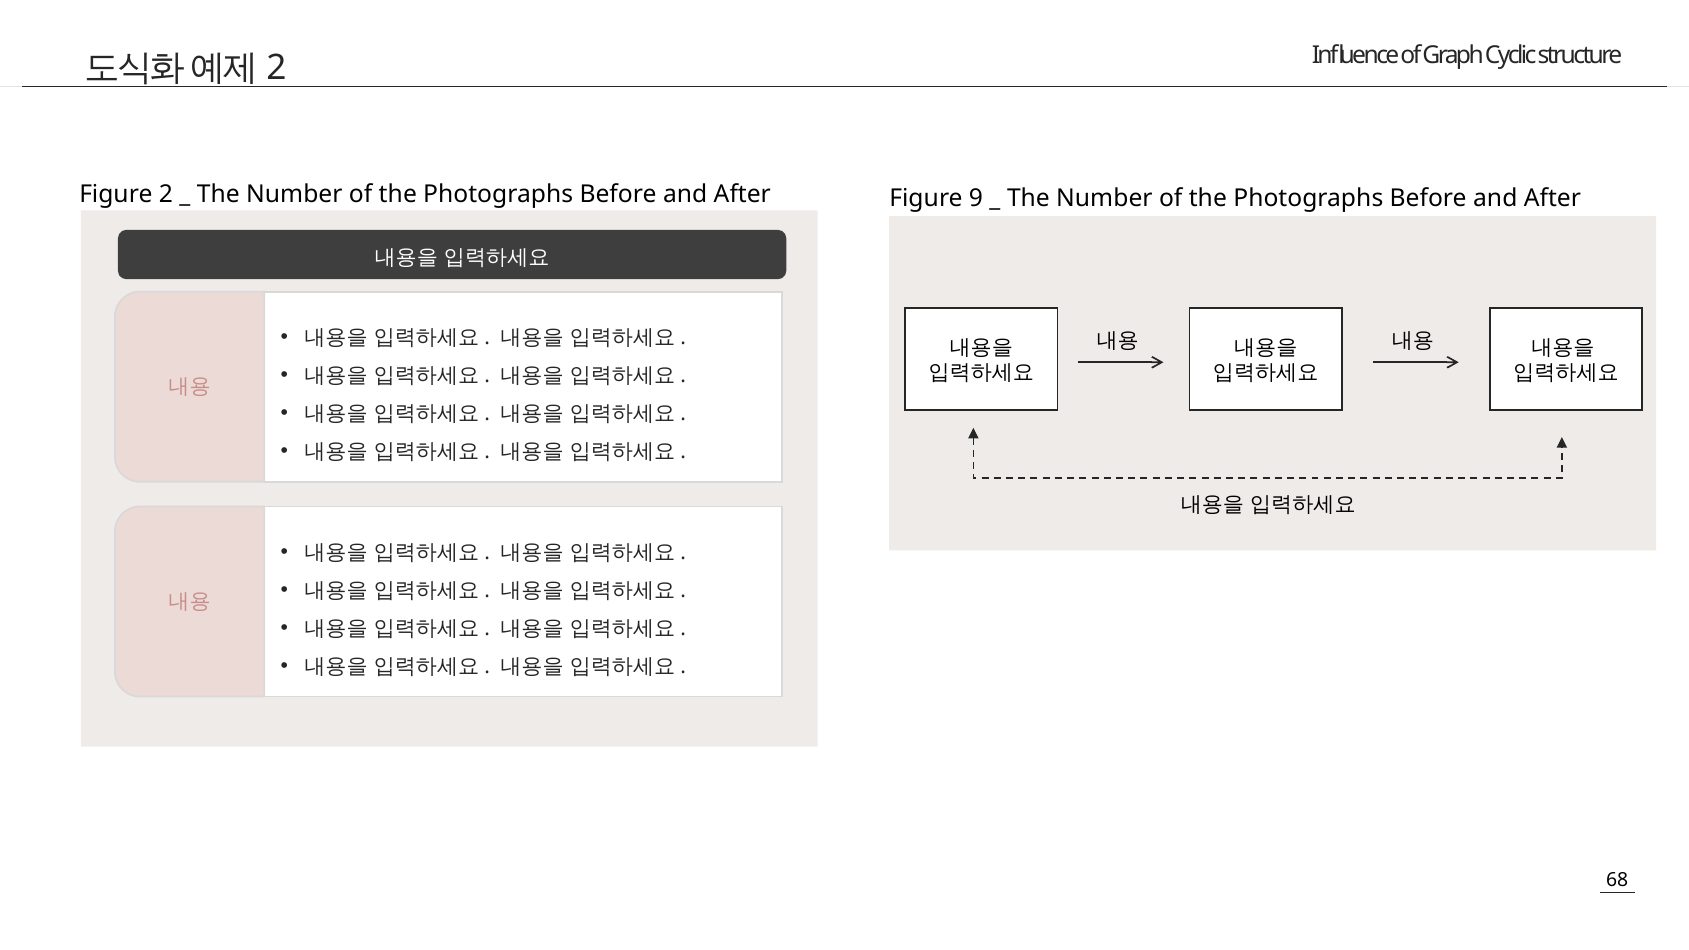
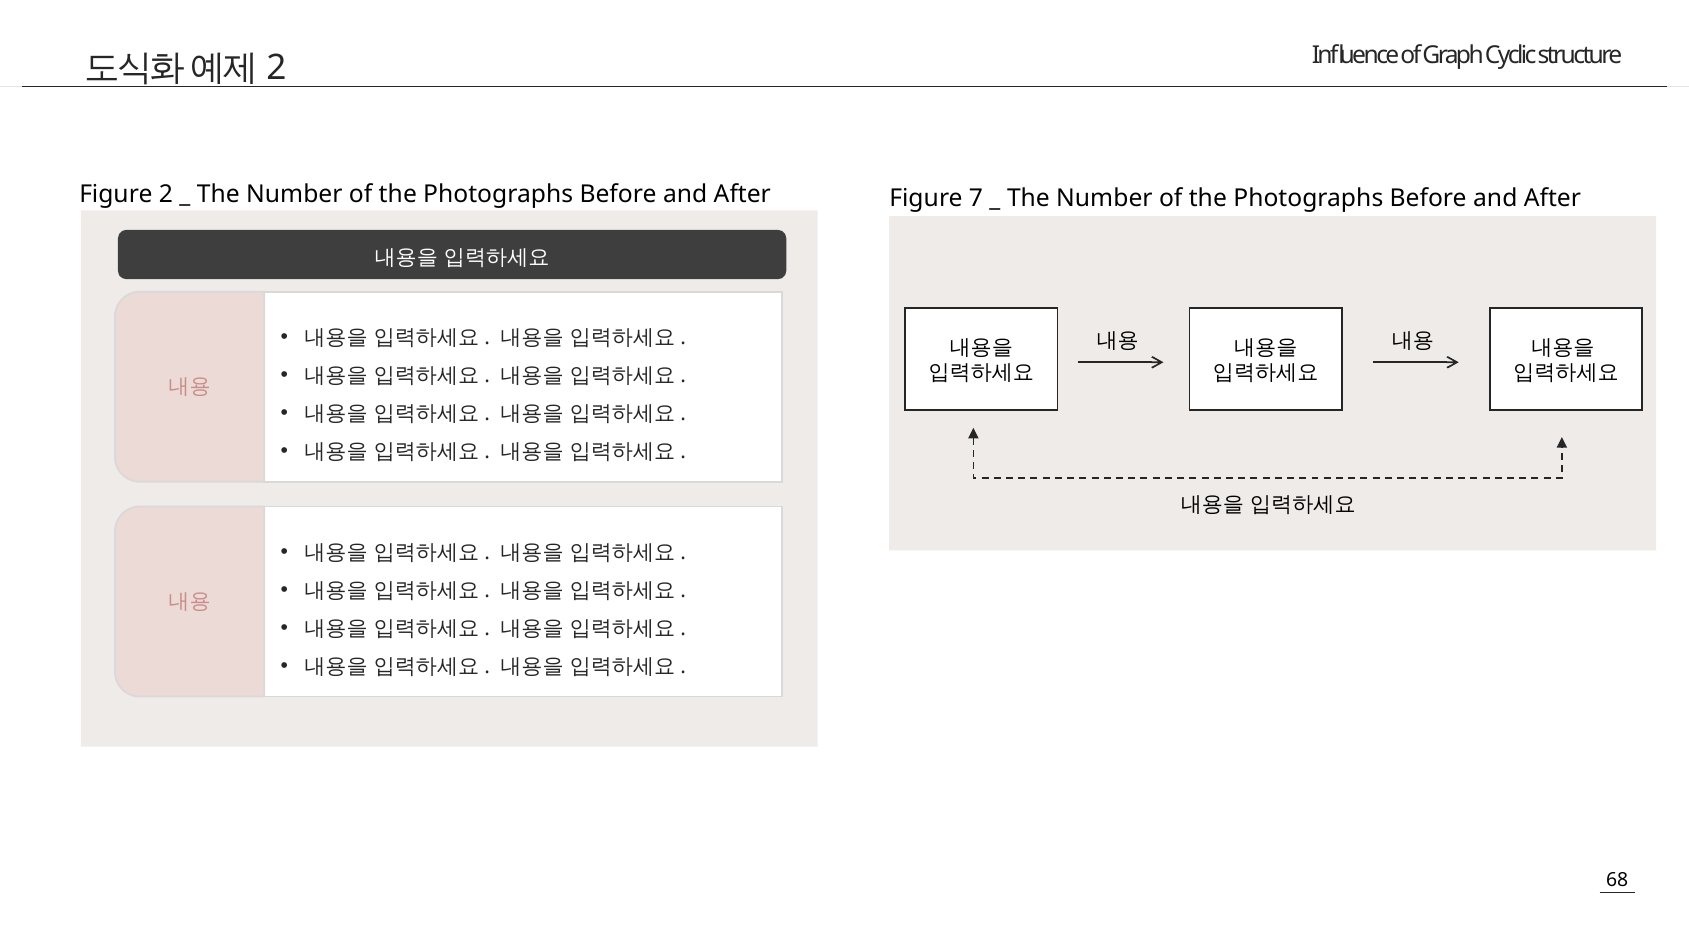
9: 9 -> 7 (976, 198)
